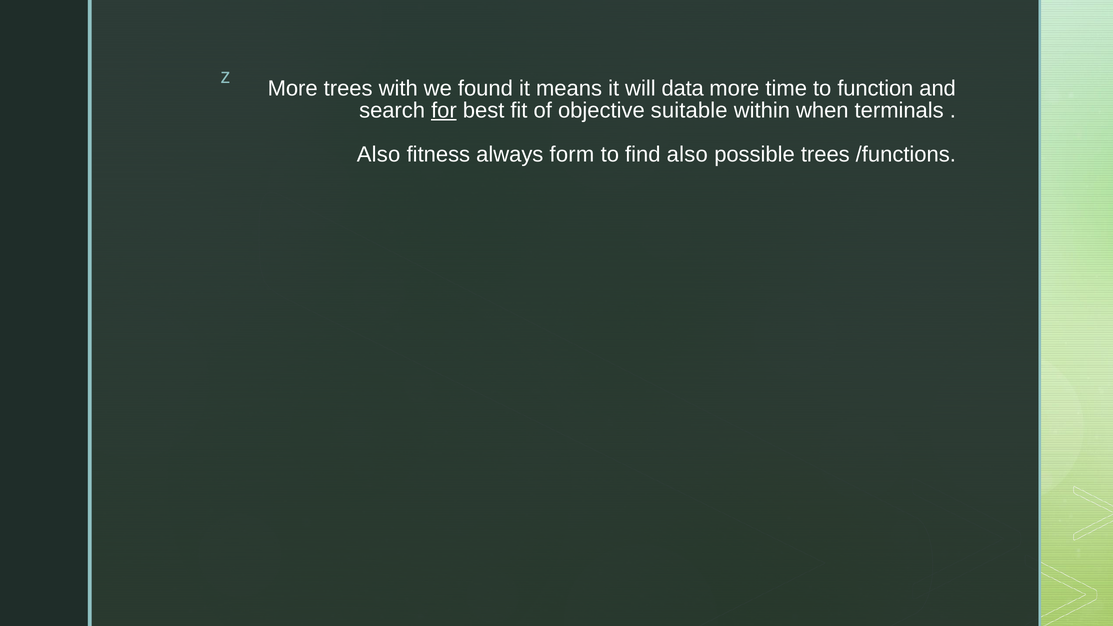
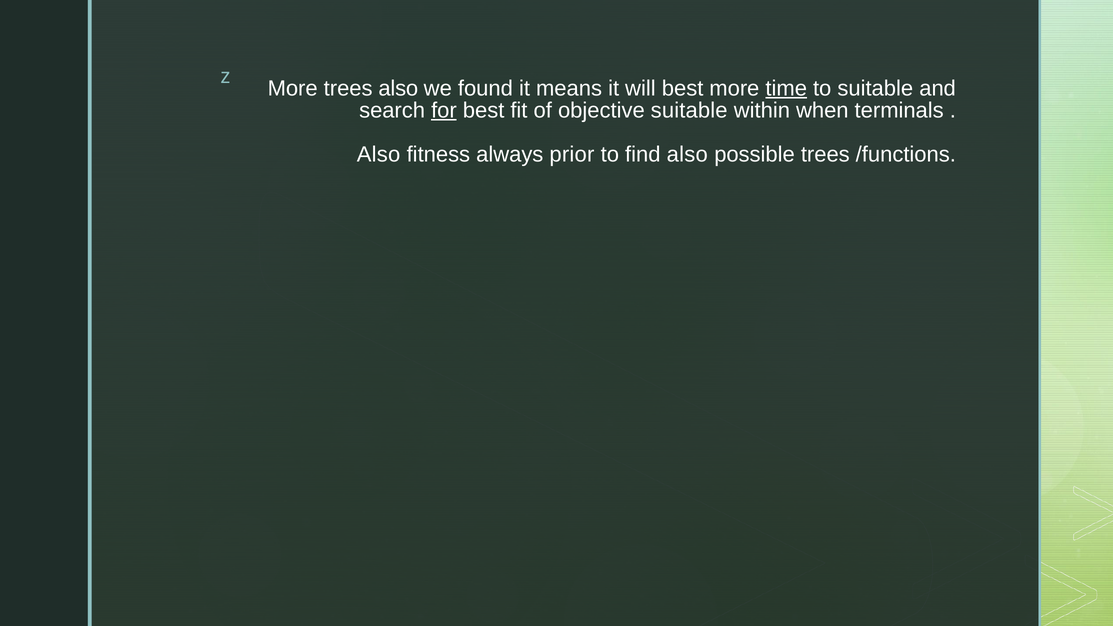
trees with: with -> also (398, 88)
will data: data -> best (683, 88)
time underline: none -> present (786, 88)
to function: function -> suitable (875, 88)
form: form -> prior (572, 154)
